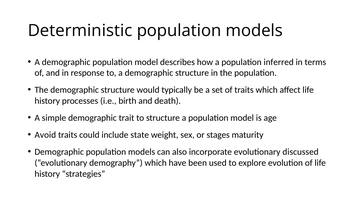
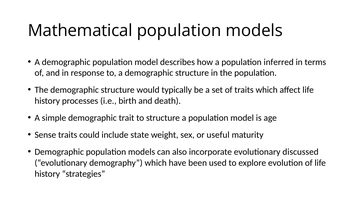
Deterministic: Deterministic -> Mathematical (80, 31)
Avoid: Avoid -> Sense (45, 135)
stages: stages -> useful (218, 135)
